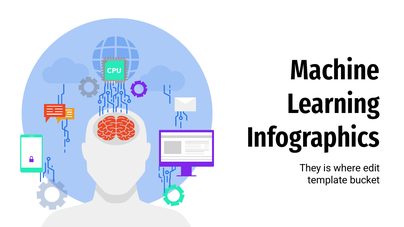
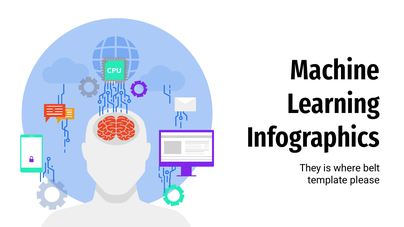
edit: edit -> belt (371, 168)
bucket: bucket -> please (365, 180)
